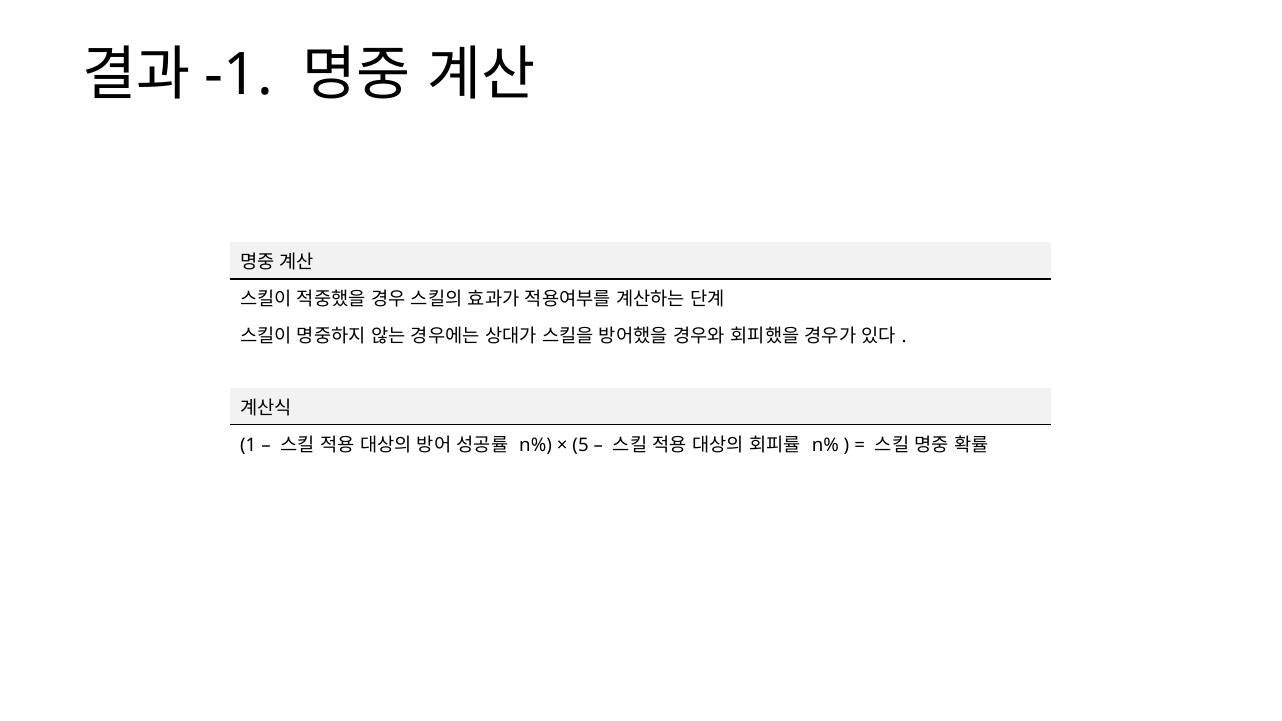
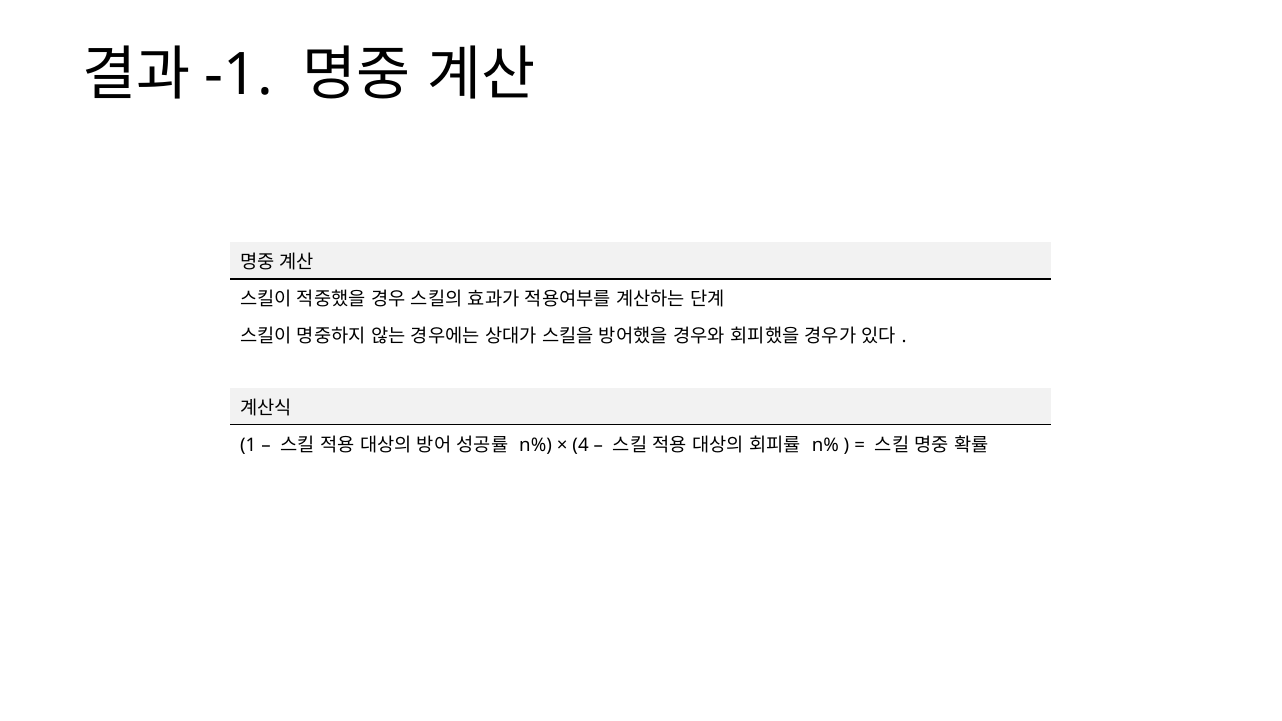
5: 5 -> 4 (581, 445)
